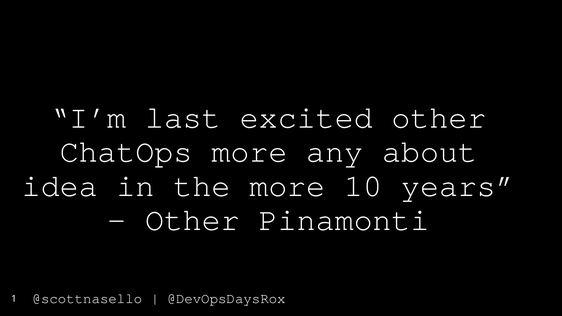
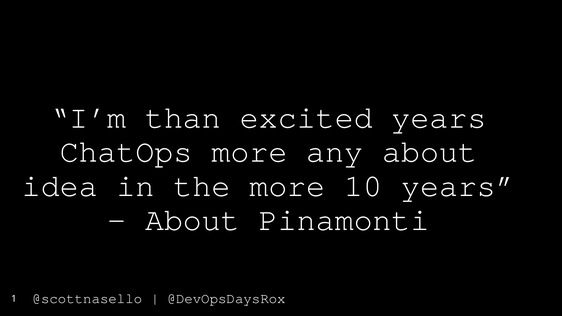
last: last -> than (183, 117)
excited other: other -> years (439, 117)
Other: Other -> About (192, 220)
